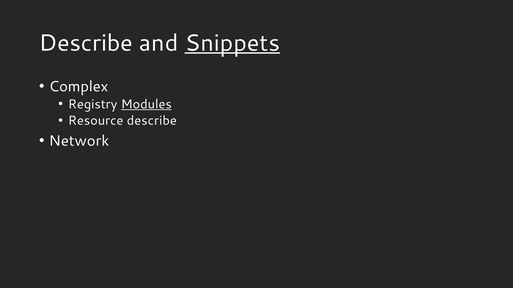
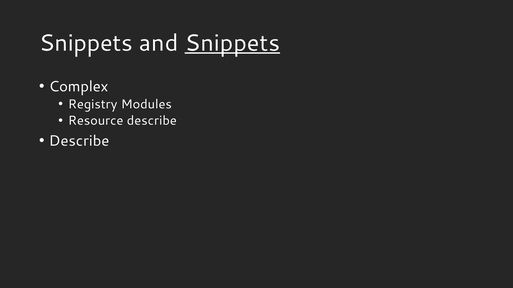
Describe: Describe -> Snippets (86, 43)
Modules underline: present -> none (146, 104)
Network: Network -> Describe (79, 141)
